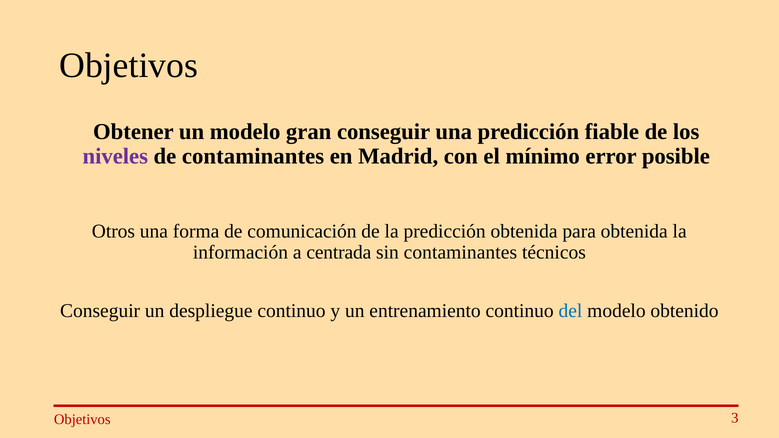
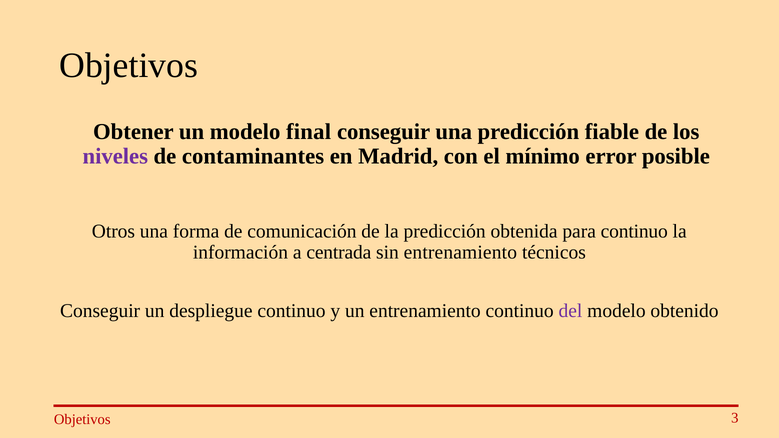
gran: gran -> final (309, 132)
para obtenida: obtenida -> continuo (634, 232)
sin contaminantes: contaminantes -> entrenamiento (460, 253)
del colour: blue -> purple (570, 311)
